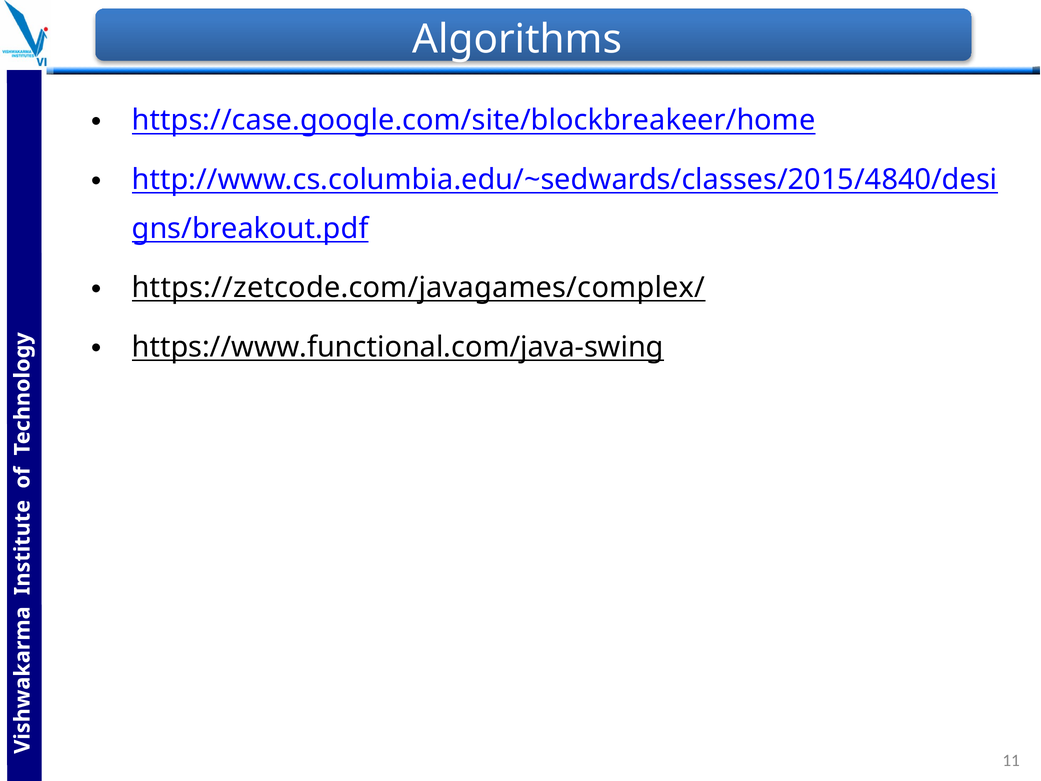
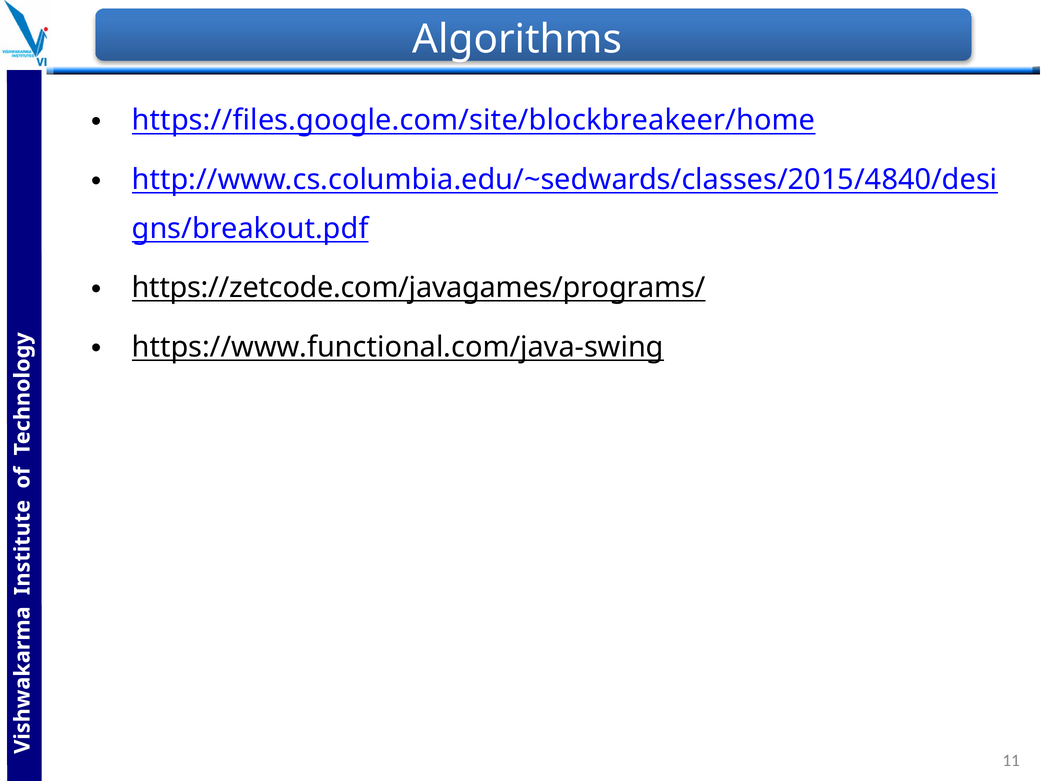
https://case.google.com/site/blockbreakeer/home: https://case.google.com/site/blockbreakeer/home -> https://files.google.com/site/blockbreakeer/home (474, 120)
https://zetcode.com/javagames/complex/: https://zetcode.com/javagames/complex/ -> https://zetcode.com/javagames/programs/ (419, 288)
